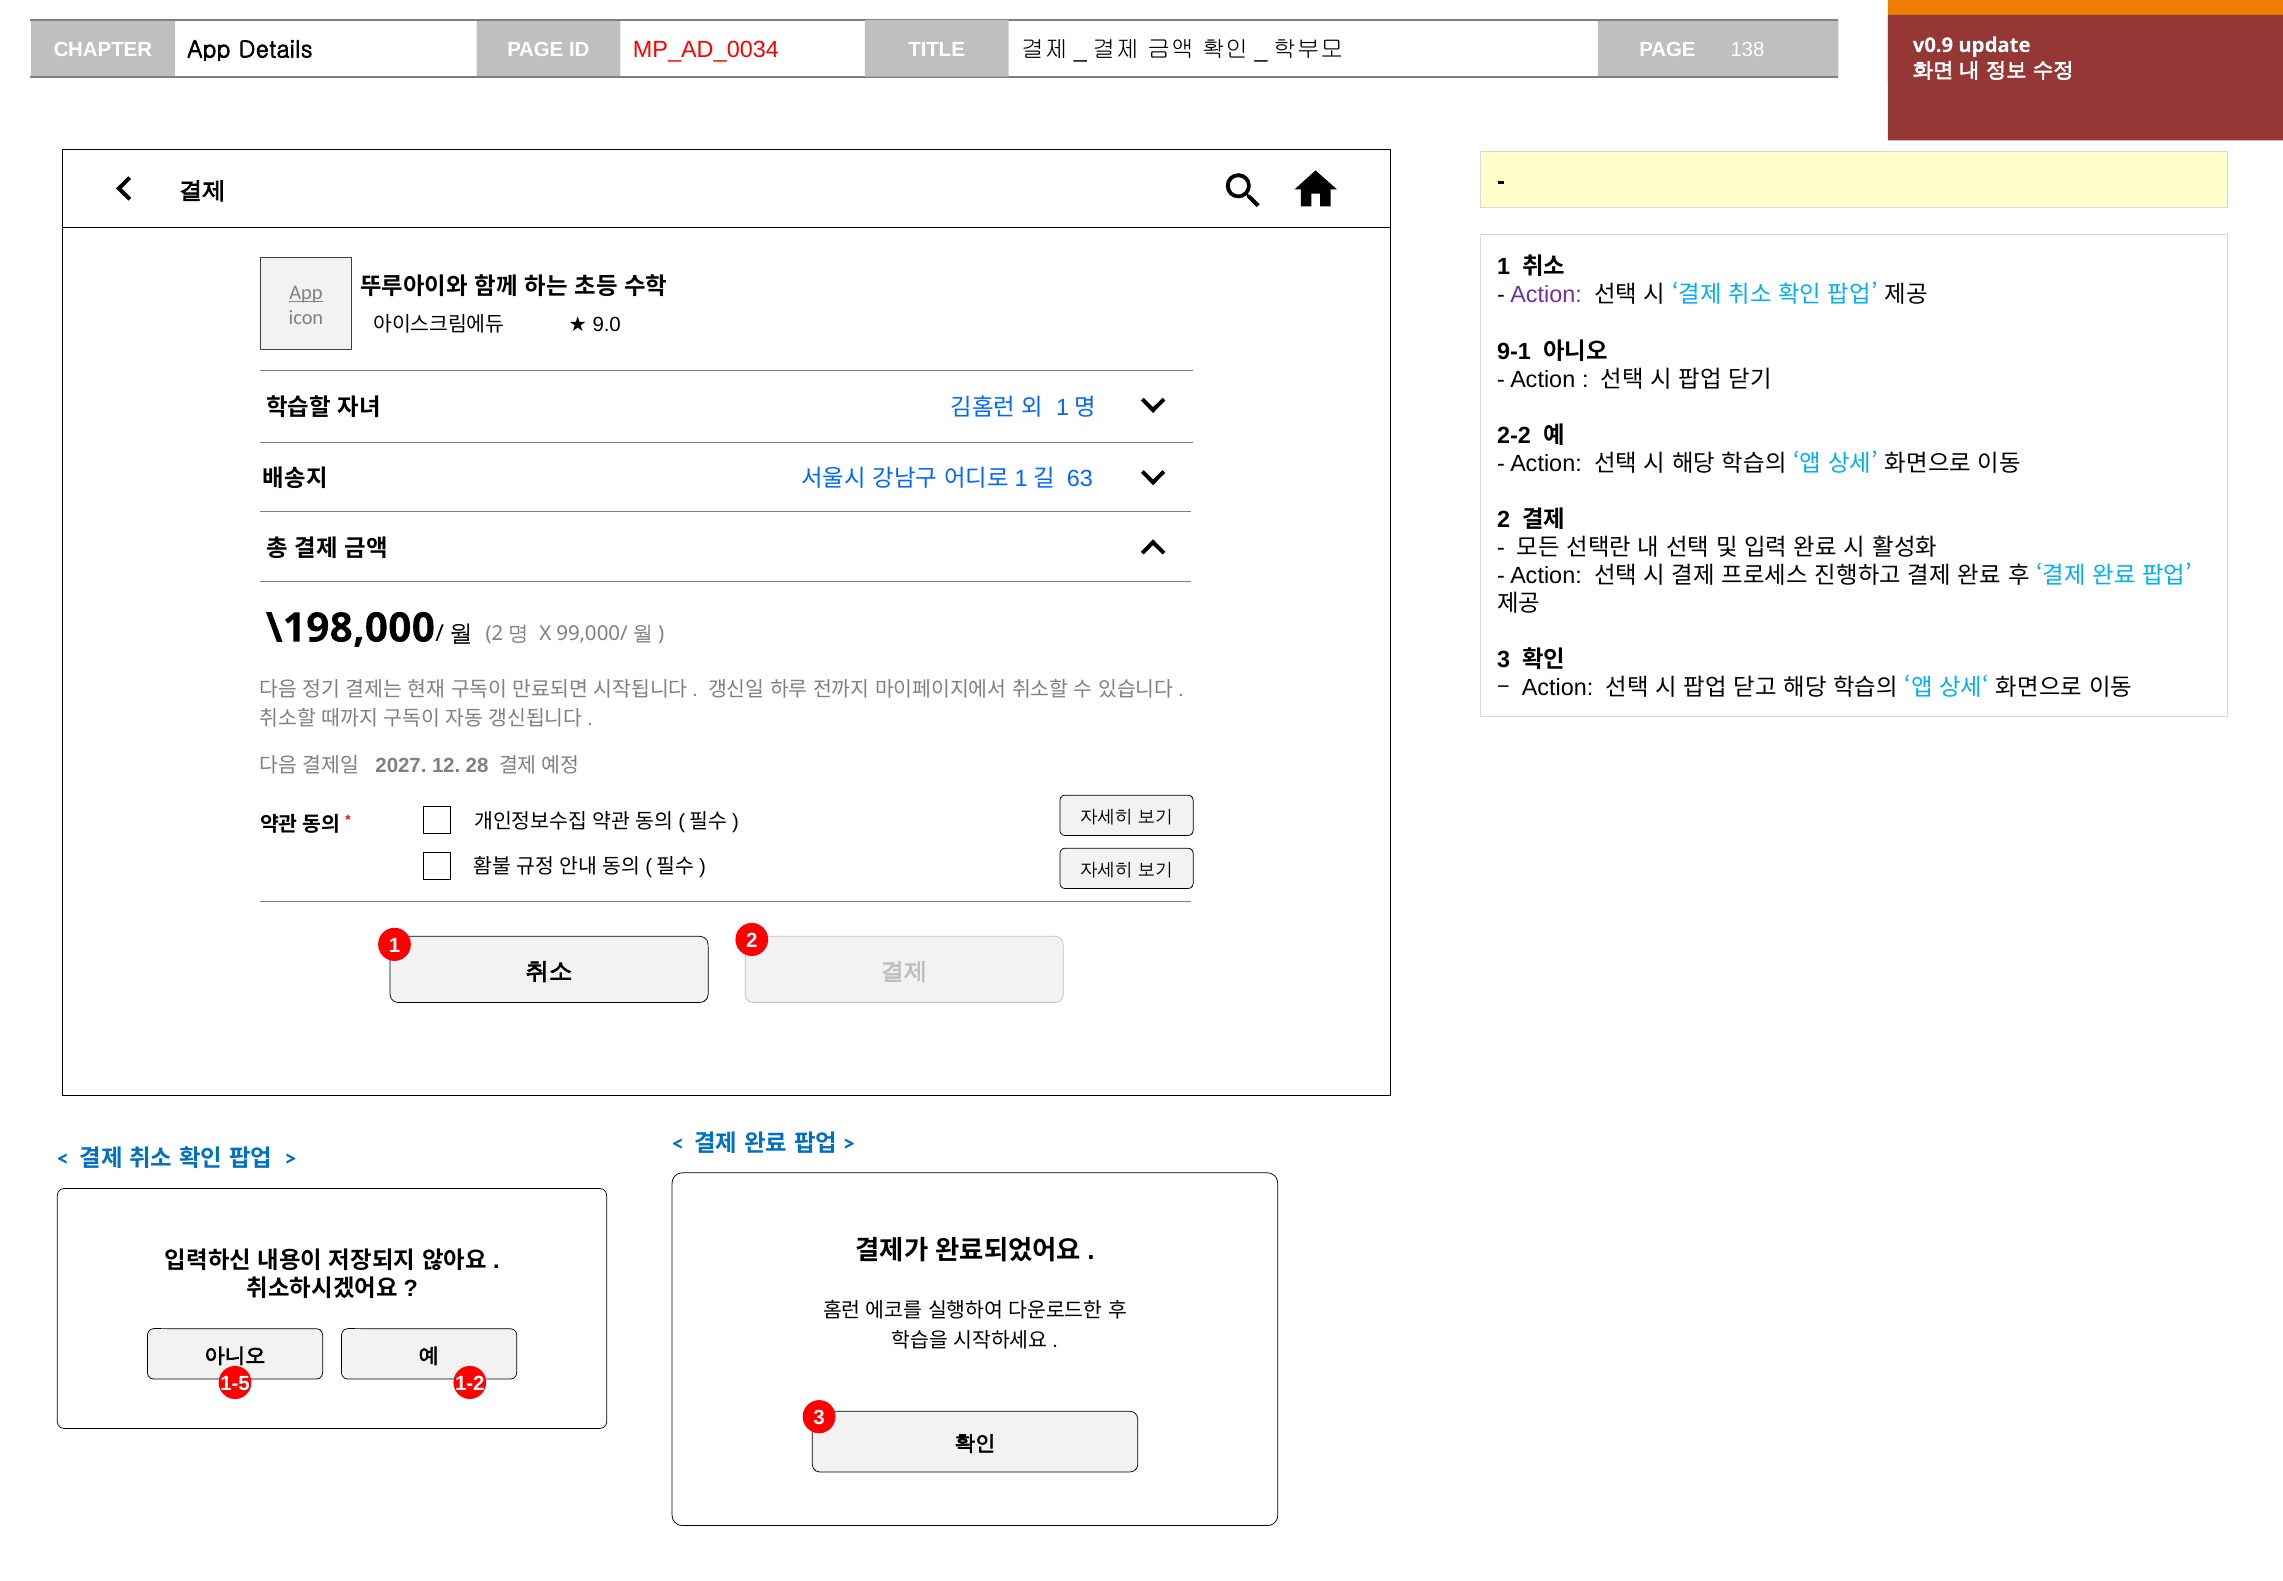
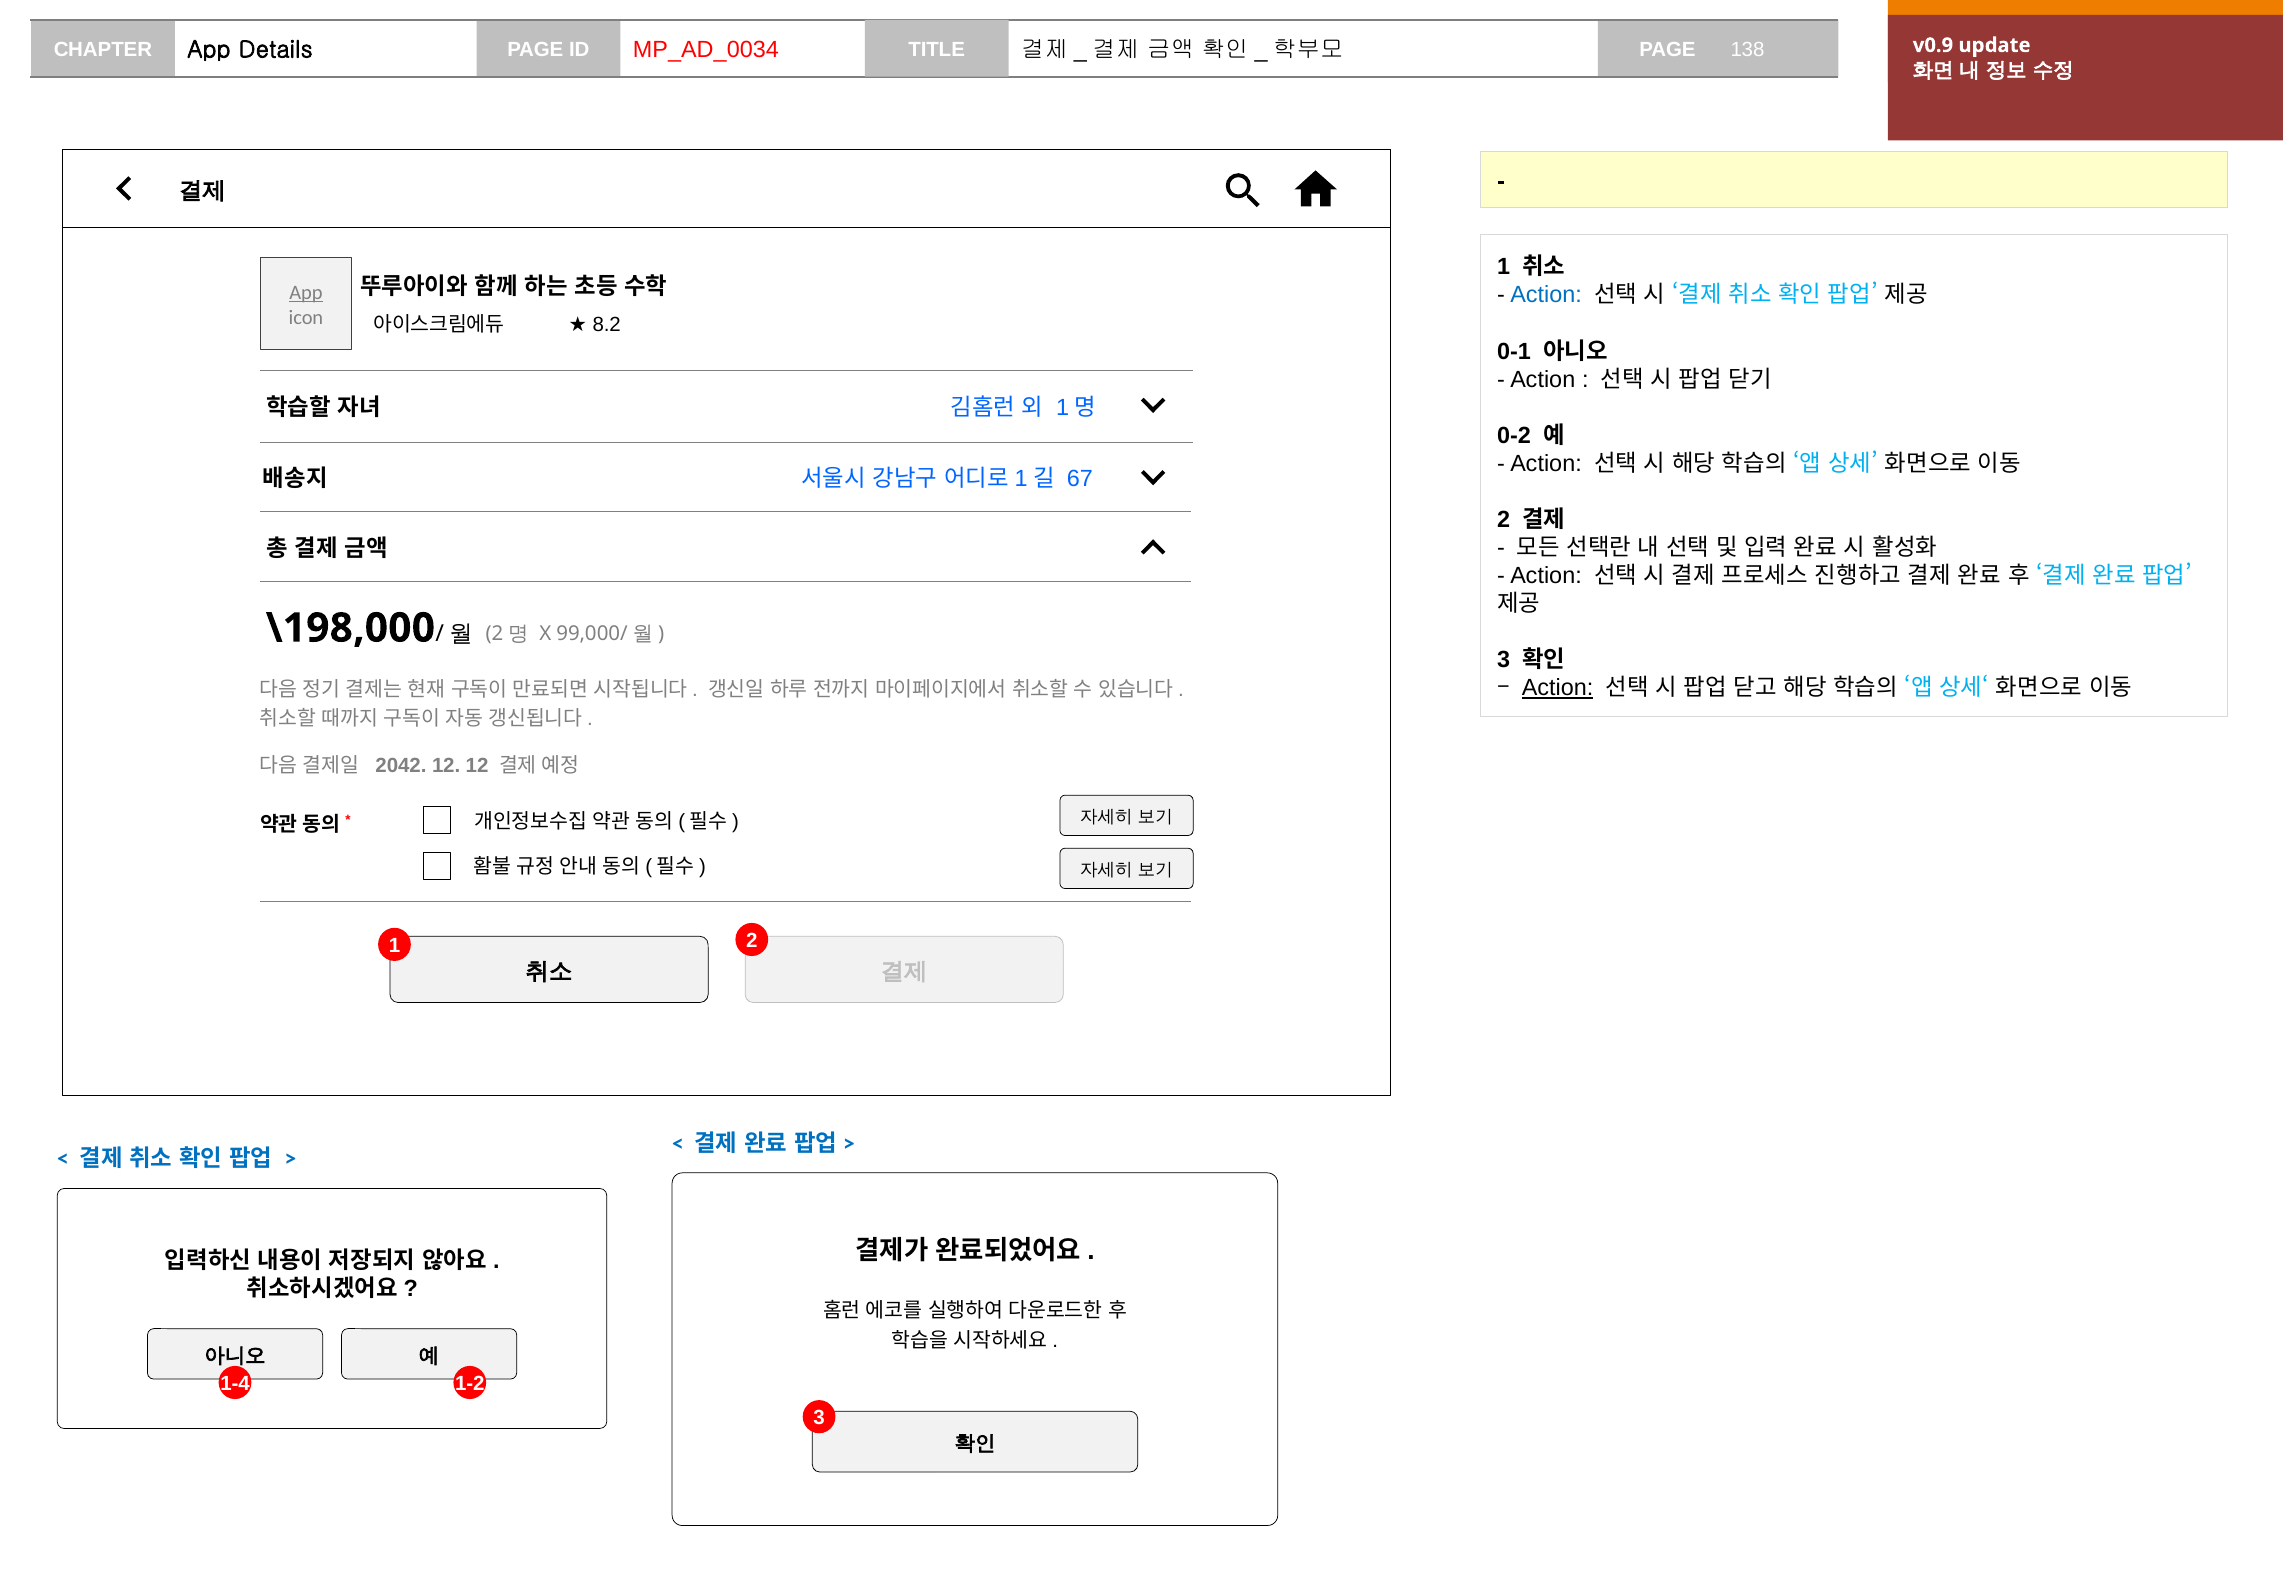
Action colour: purple -> blue (1546, 295)
9.0: 9.0 -> 8.2 (607, 325)
9-1: 9-1 -> 0-1 (1514, 351)
2-2: 2-2 -> 0-2 (1514, 435)
63: 63 -> 67 (1080, 479)
Action underline: none -> present (1558, 688)
2027: 2027 -> 2042 (401, 766)
12 28: 28 -> 12 (477, 766)
1-5: 1-5 -> 1-4 (235, 1383)
